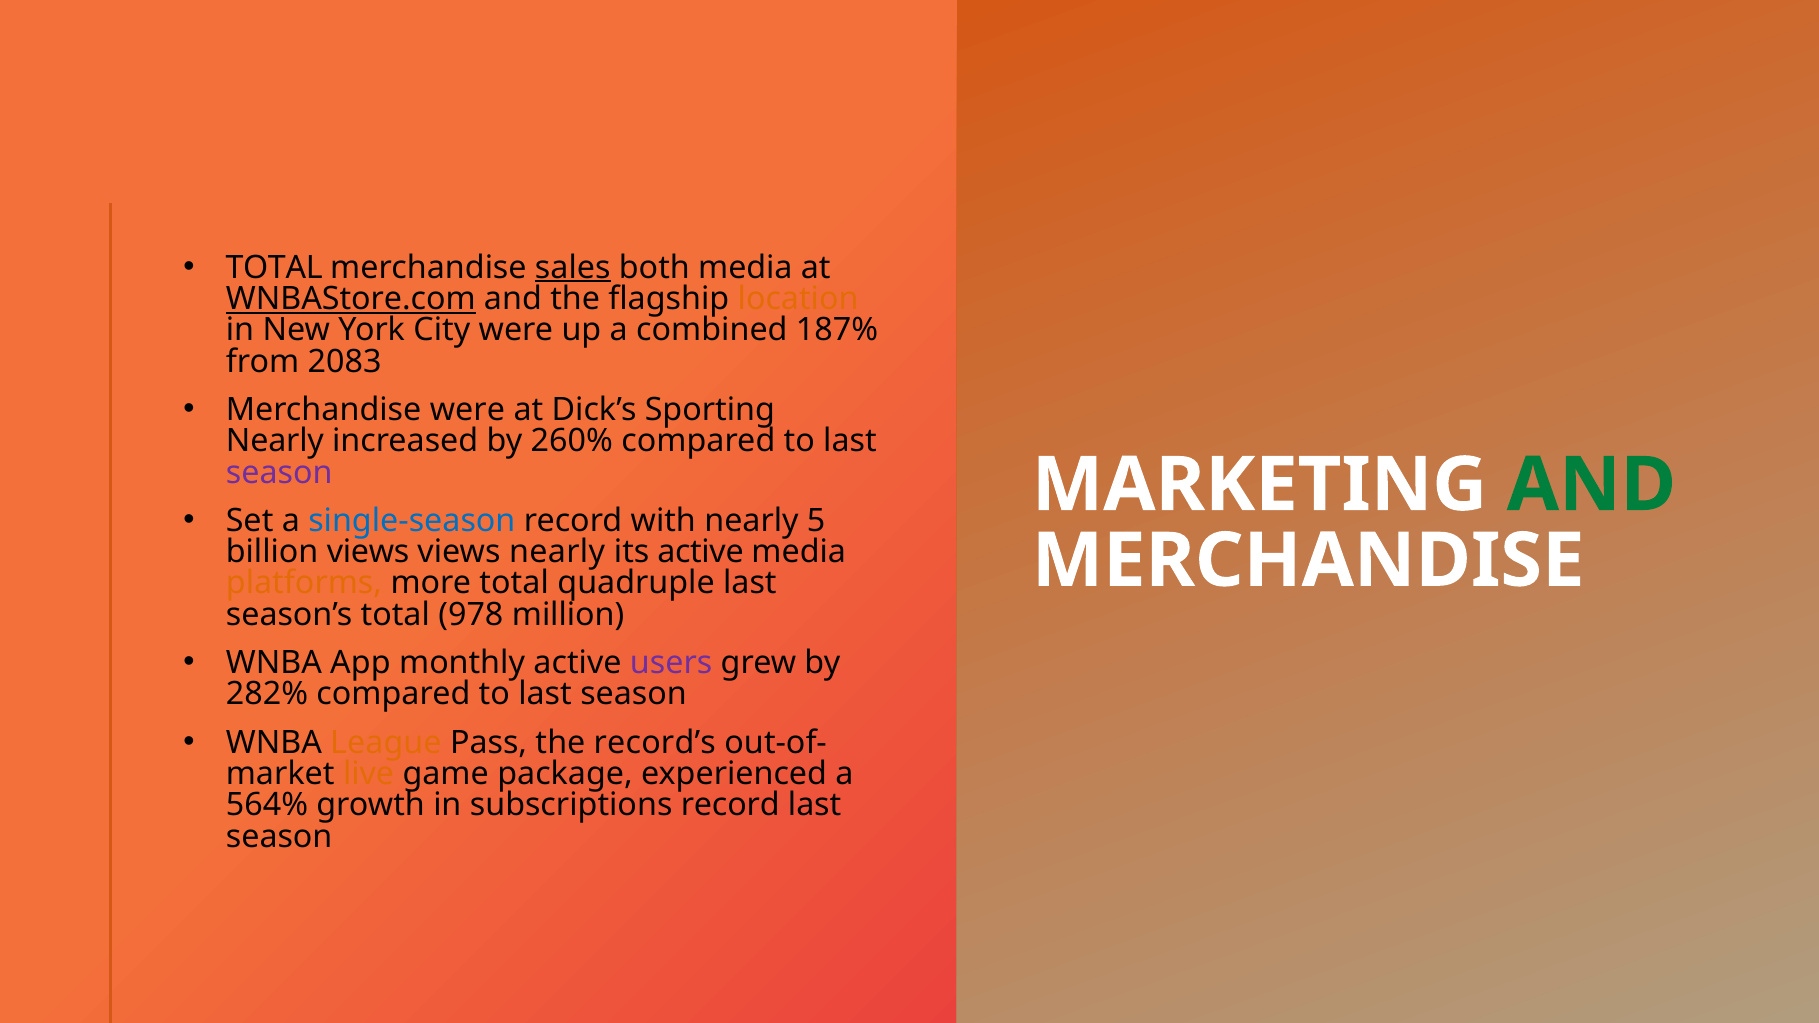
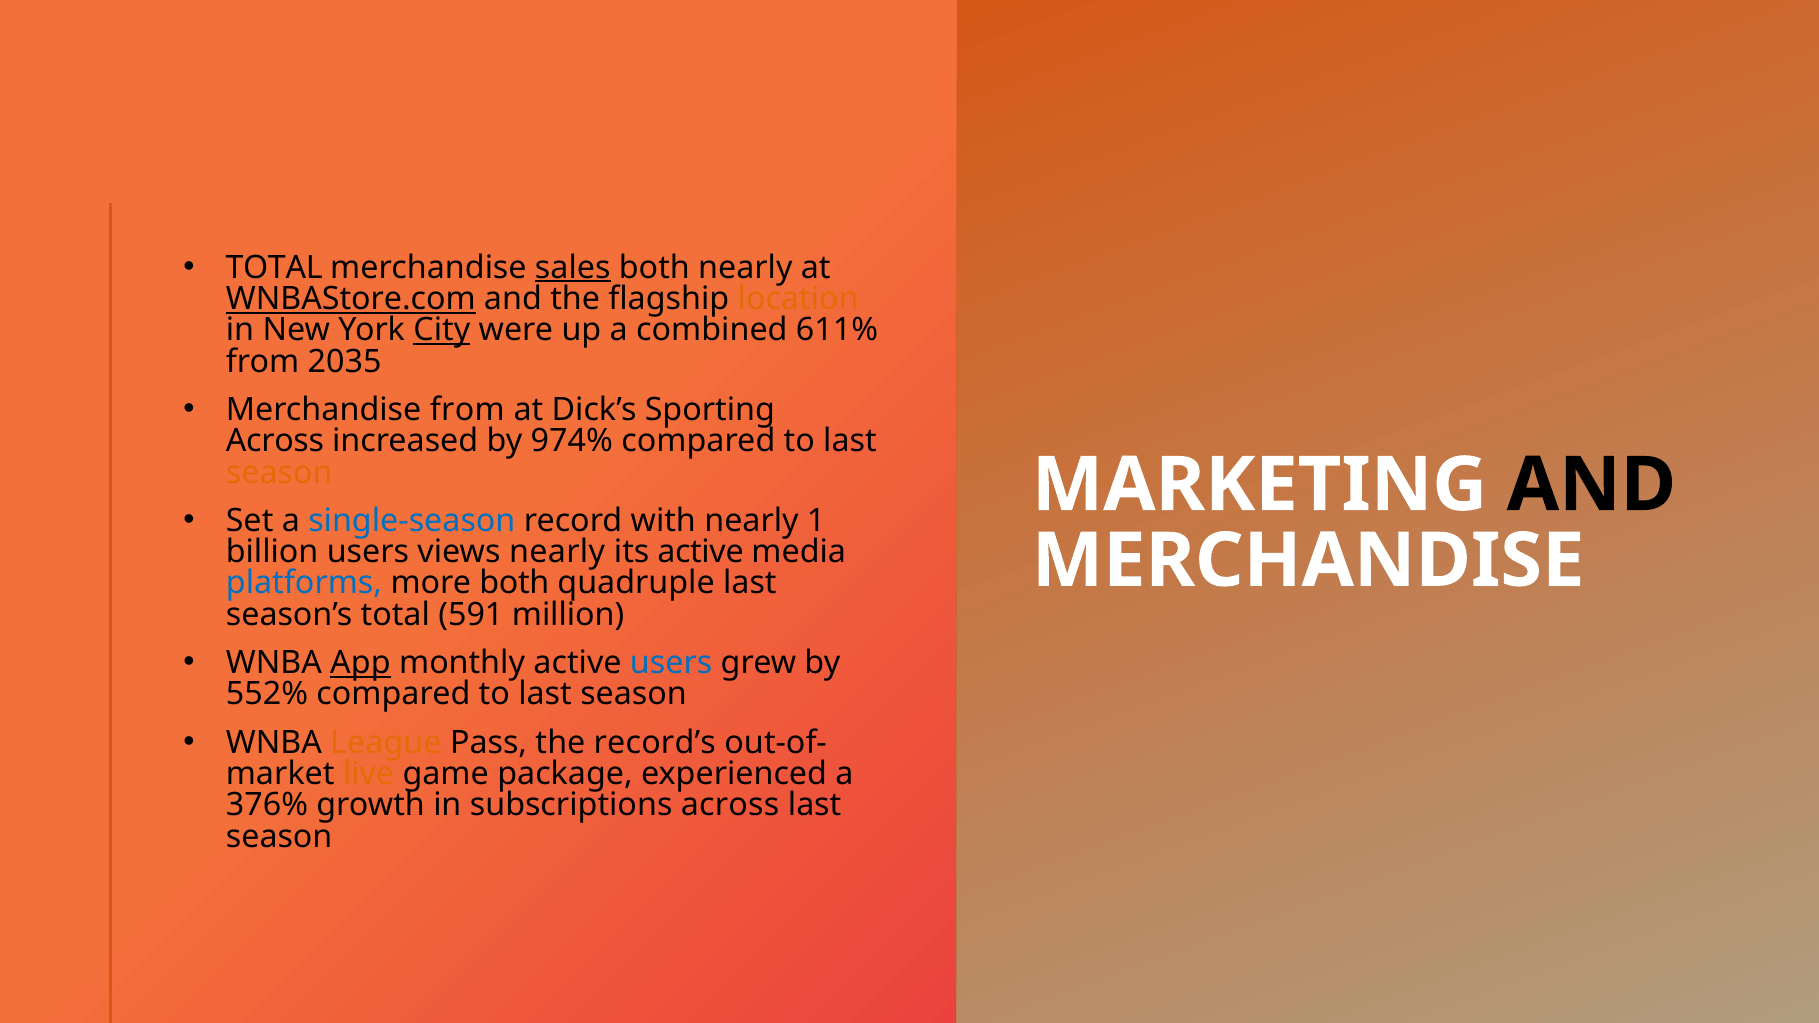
both media: media -> nearly (745, 268)
City underline: none -> present (442, 330)
187%: 187% -> 611% (837, 330)
2083: 2083 -> 2035 (345, 362)
Merchandise were: were -> from (467, 410)
Nearly: Nearly -> Across (275, 441)
260%: 260% -> 974% (572, 441)
season colour: purple -> orange (279, 472)
AND colour: green -> black (1591, 485)
5: 5 -> 1 (816, 521)
billion views: views -> users (368, 552)
platforms colour: orange -> blue (304, 583)
more total: total -> both (514, 583)
978: 978 -> 591 (471, 615)
App underline: none -> present (360, 663)
users colour: purple -> blue (671, 663)
282%: 282% -> 552% (267, 694)
564%: 564% -> 376% (267, 805)
subscriptions record: record -> across (730, 805)
